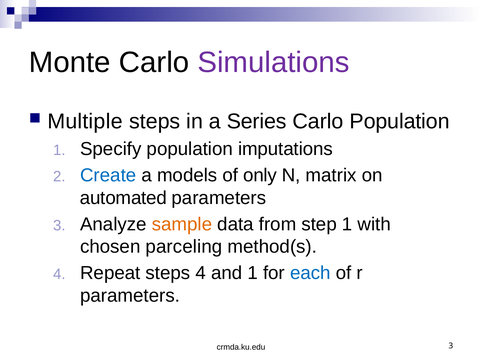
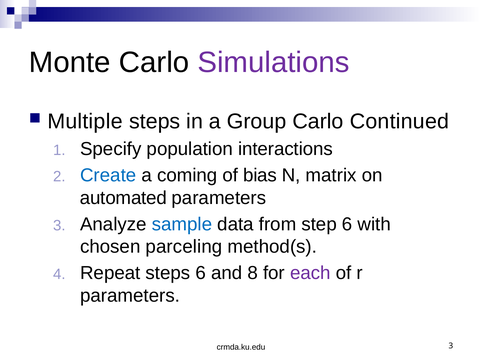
Series: Series -> Group (257, 121)
Carlo Population: Population -> Continued (399, 121)
imputations: imputations -> interactions (285, 149)
models: models -> coming (187, 175)
only: only -> bias (260, 175)
sample colour: orange -> blue (182, 224)
step 1: 1 -> 6 (347, 224)
steps 4: 4 -> 6 (201, 273)
and 1: 1 -> 8 (253, 273)
each colour: blue -> purple (310, 273)
